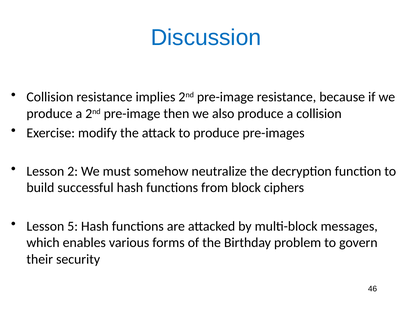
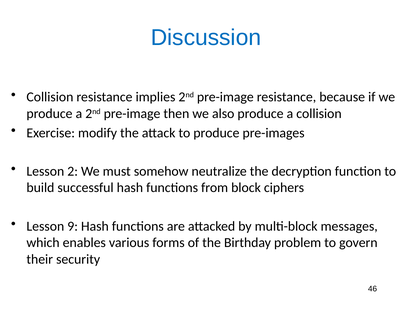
5: 5 -> 9 (73, 226)
